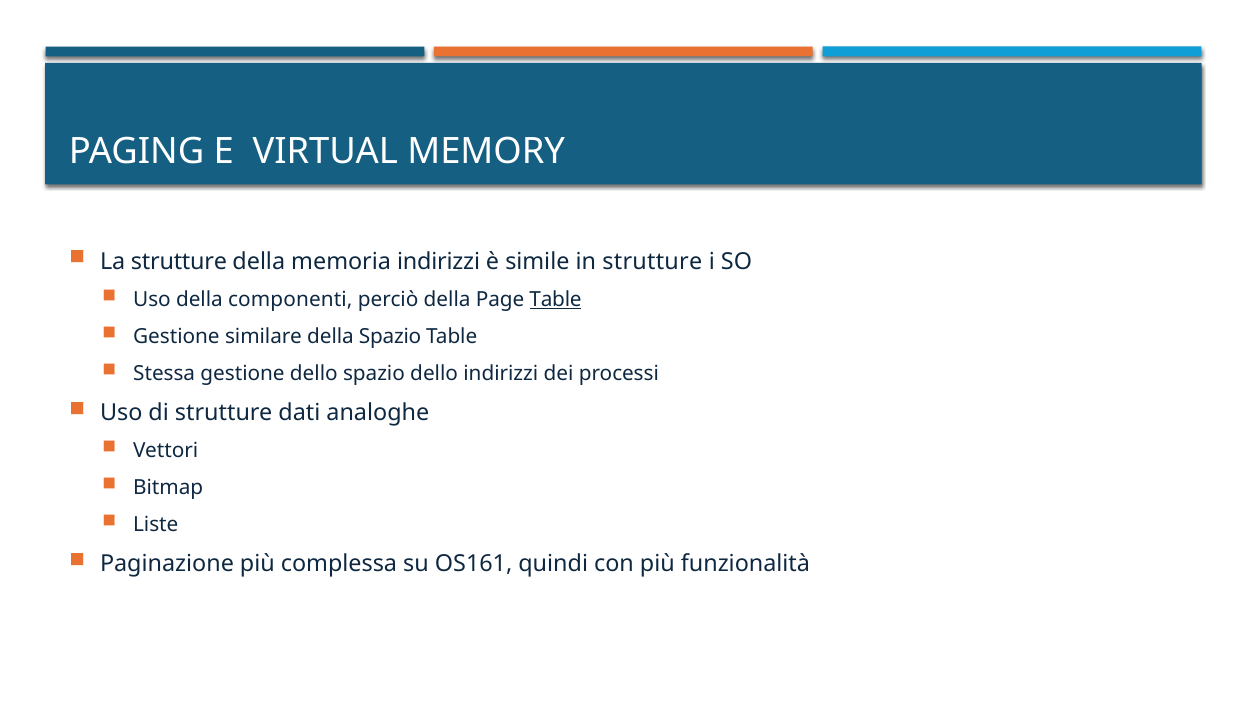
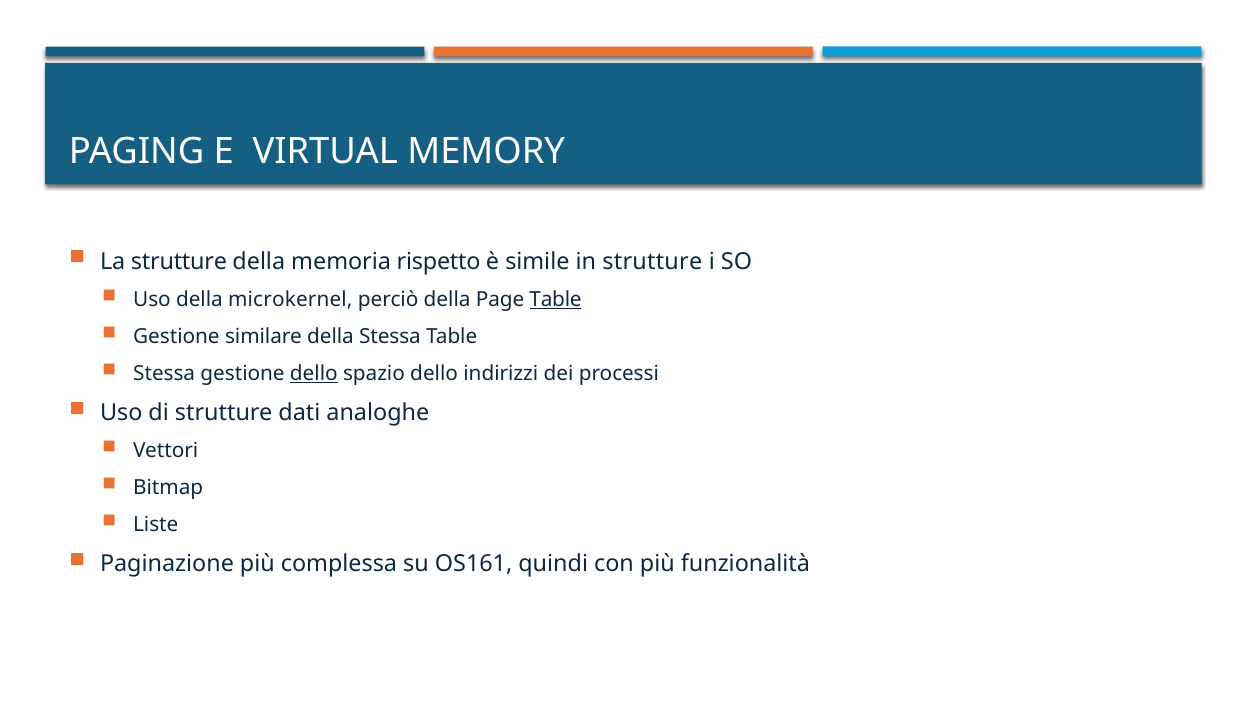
memoria indirizzi: indirizzi -> rispetto (439, 262)
componenti: componenti -> microkernel (290, 300)
della Spazio: Spazio -> Stessa (390, 337)
dello underline: none -> present (314, 374)
